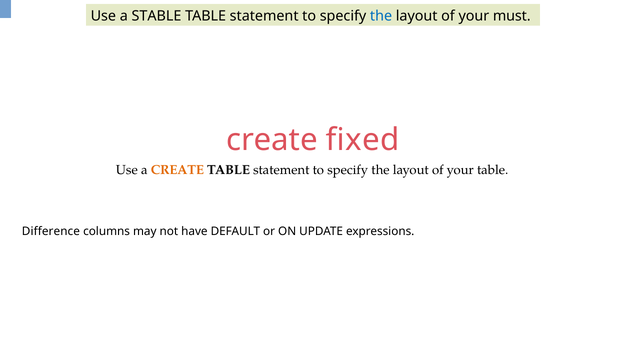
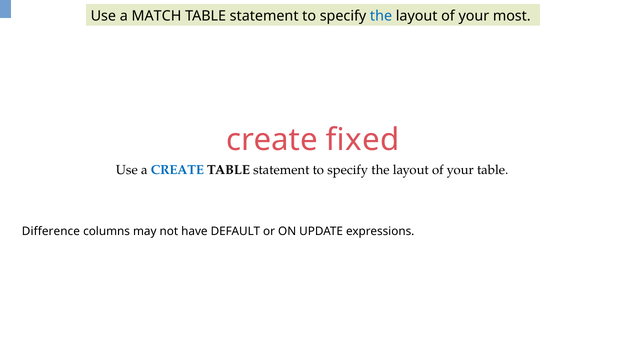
STABLE: STABLE -> MATCH (156, 16)
must: must -> most (512, 16)
CREATE colour: orange -> blue (177, 170)
